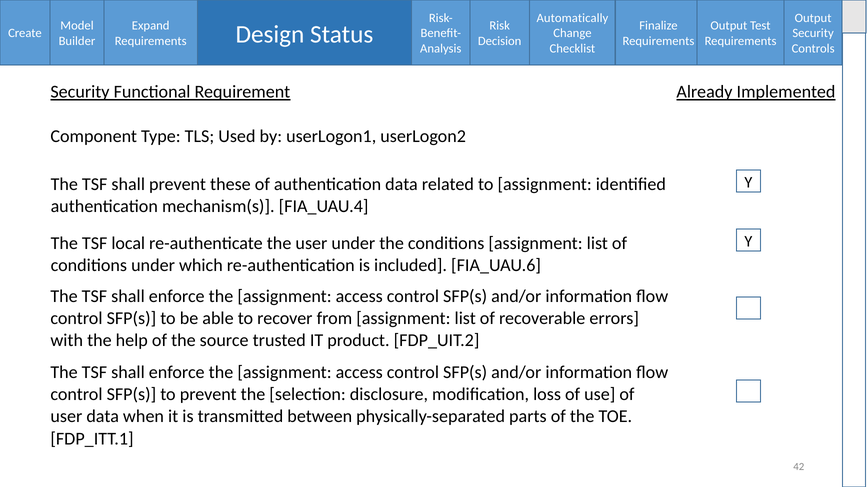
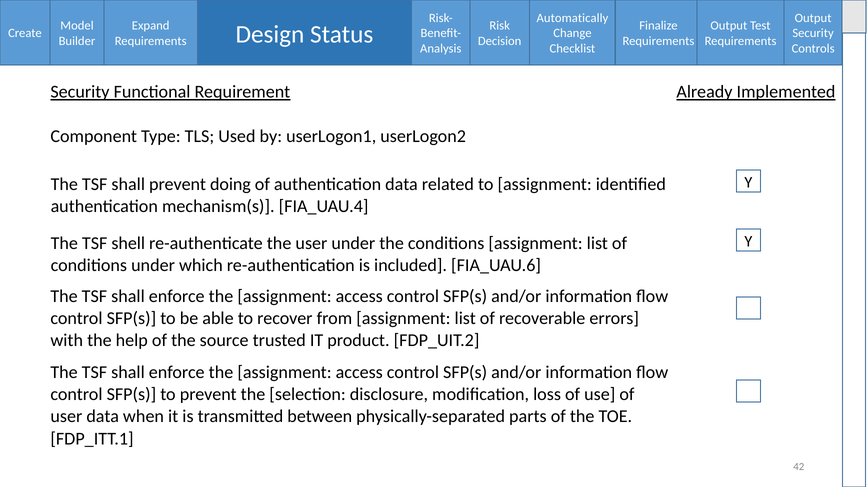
these: these -> doing (230, 185)
local: local -> shell (128, 243)
